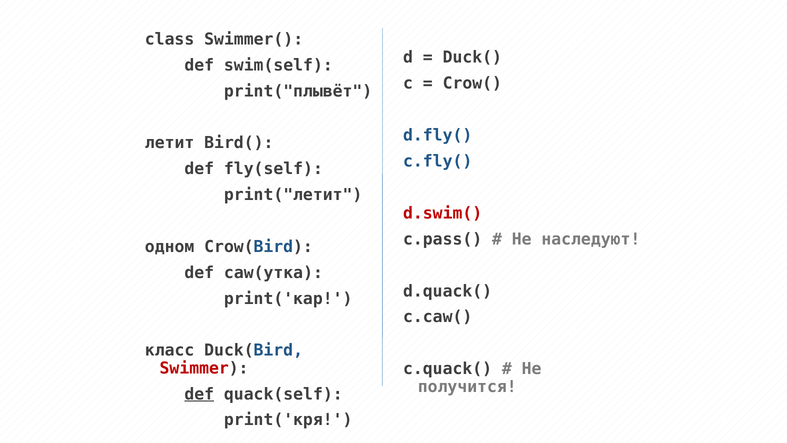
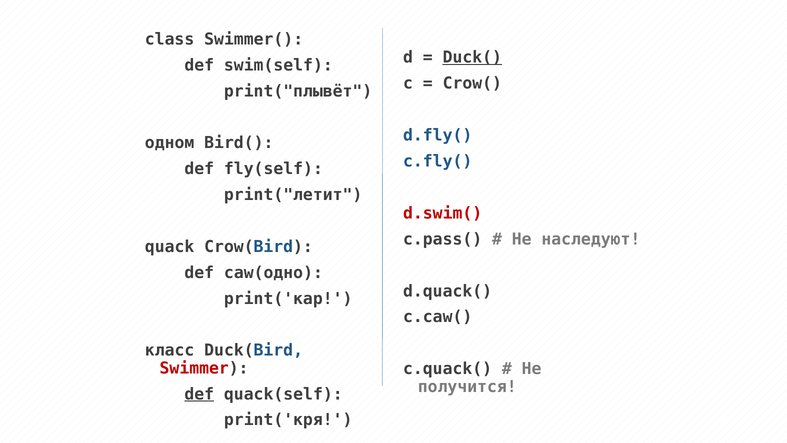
Duck( underline: none -> present (472, 58)
летит: летит -> одном (170, 143)
одном: одном -> quack (170, 247)
caw(утка: caw(утка -> caw(одно (273, 272)
